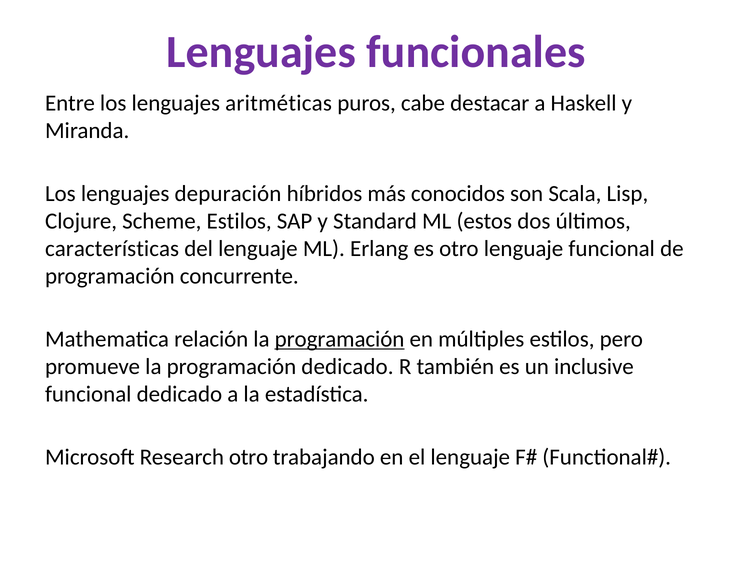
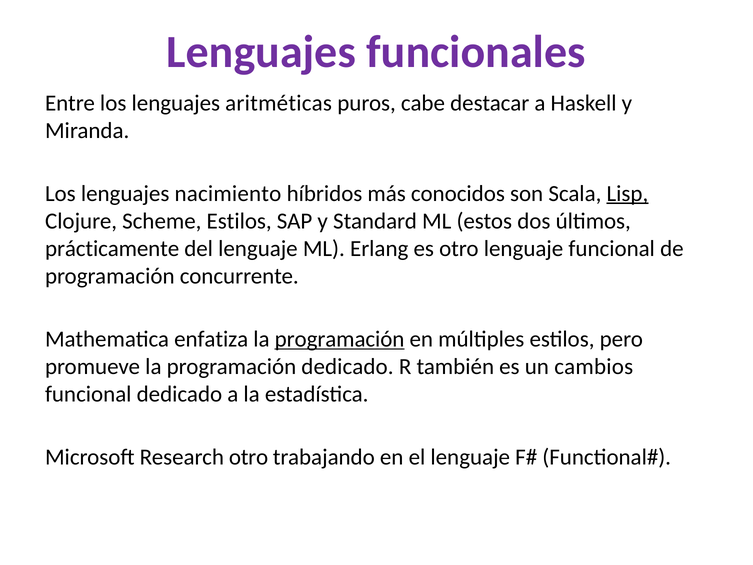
depuración: depuración -> nacimiento (228, 193)
Lisp underline: none -> present (627, 193)
características: características -> prácticamente (112, 249)
relación: relación -> enfatiza (211, 339)
inclusive: inclusive -> cambios (594, 367)
